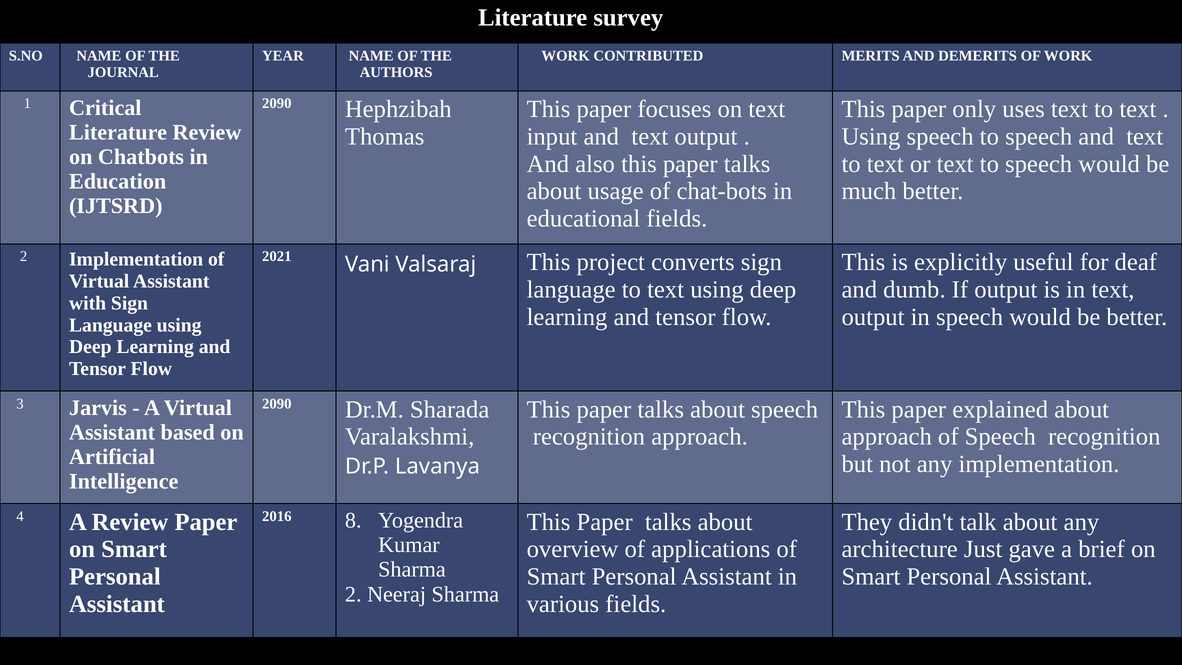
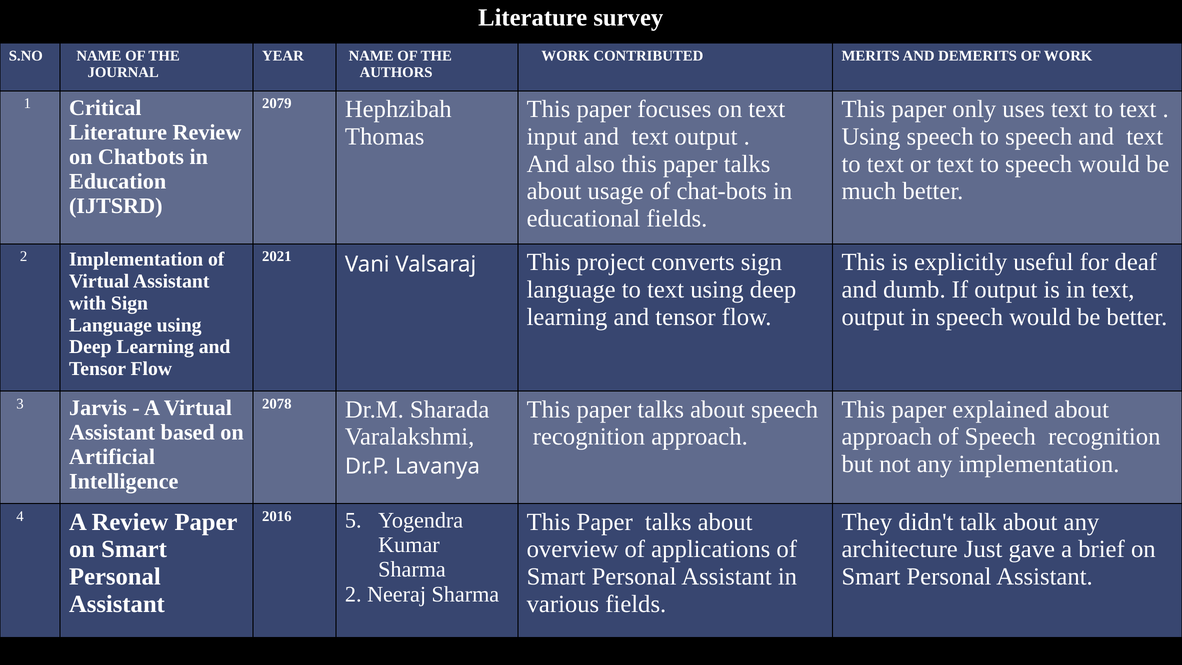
2090: 2090 -> 2079 (277, 104)
2090: 2090 -> 2078 (277, 404)
8: 8 -> 5 (353, 520)
